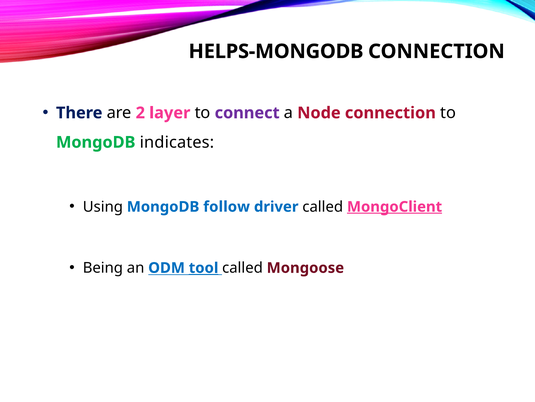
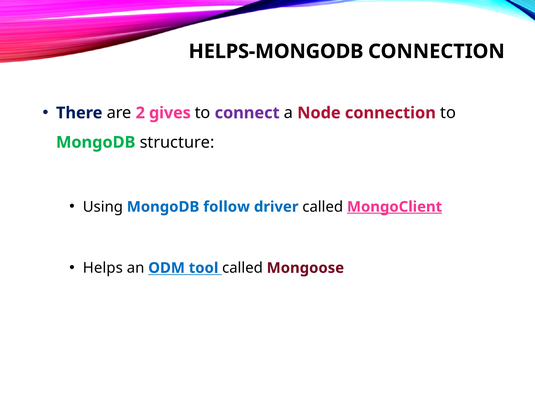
layer: layer -> gives (170, 113)
indicates: indicates -> structure (177, 142)
Being: Being -> Helps (103, 267)
tool underline: present -> none (204, 267)
